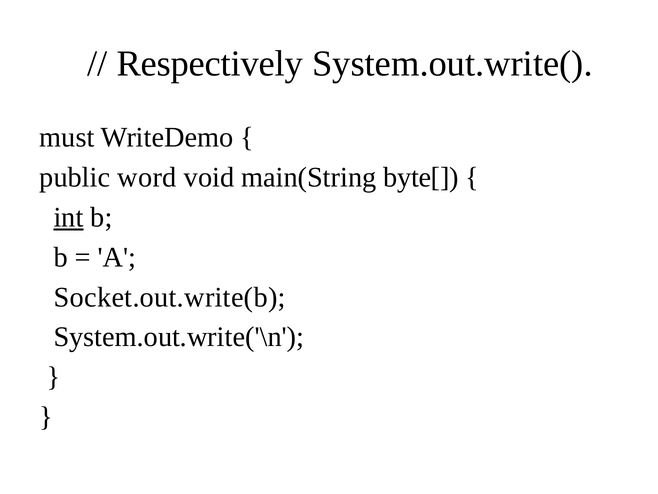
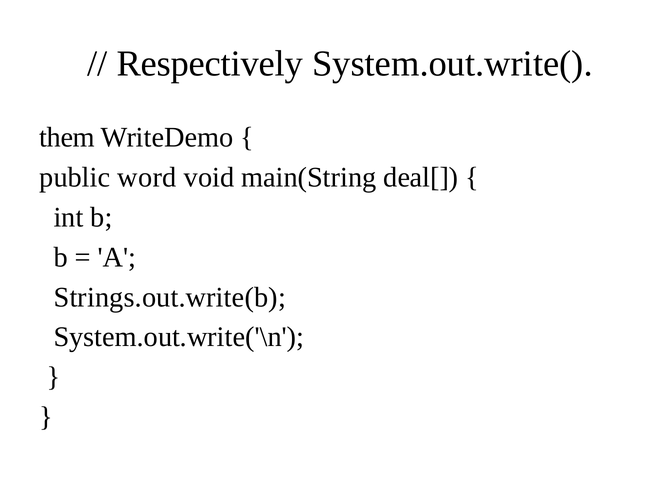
must: must -> them (67, 137)
byte[: byte[ -> deal[ (421, 177)
int underline: present -> none (69, 217)
Socket.out.write(b: Socket.out.write(b -> Strings.out.write(b (170, 297)
